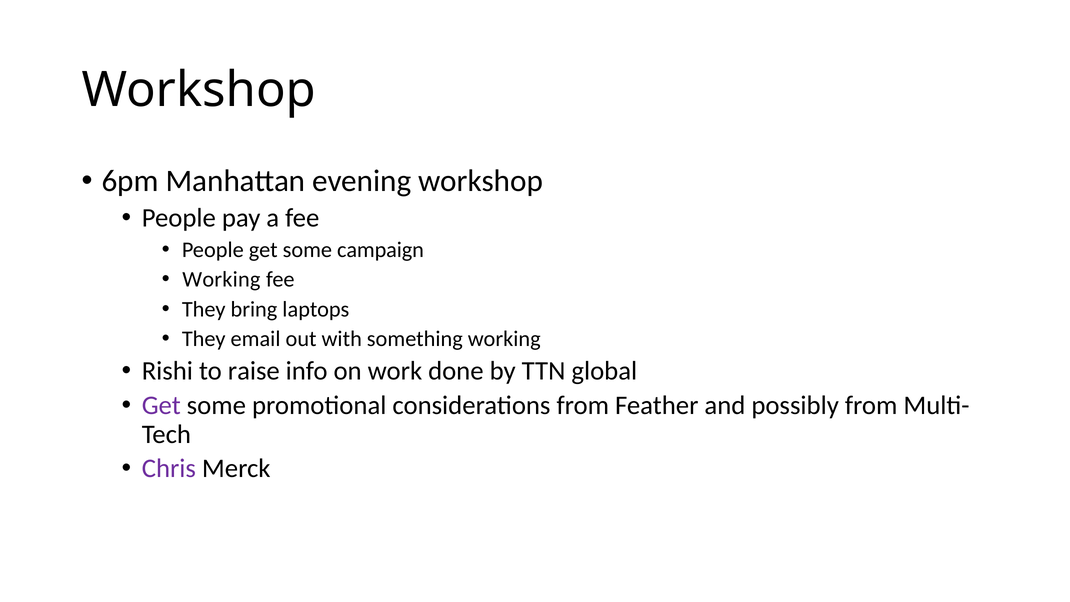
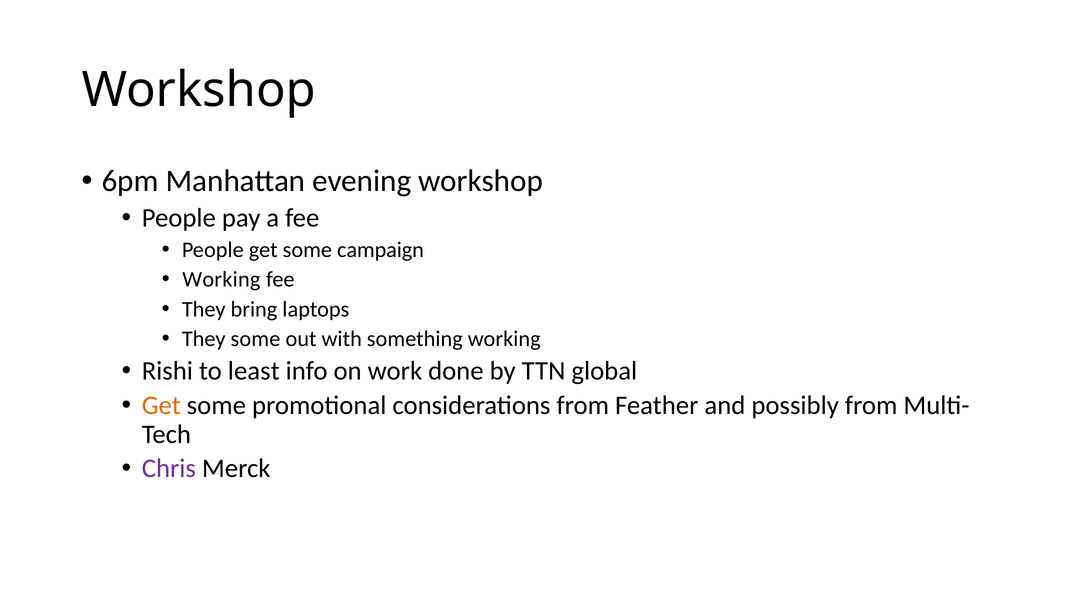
They email: email -> some (255, 339)
raise: raise -> least (254, 371)
Get colour: purple -> orange (161, 405)
